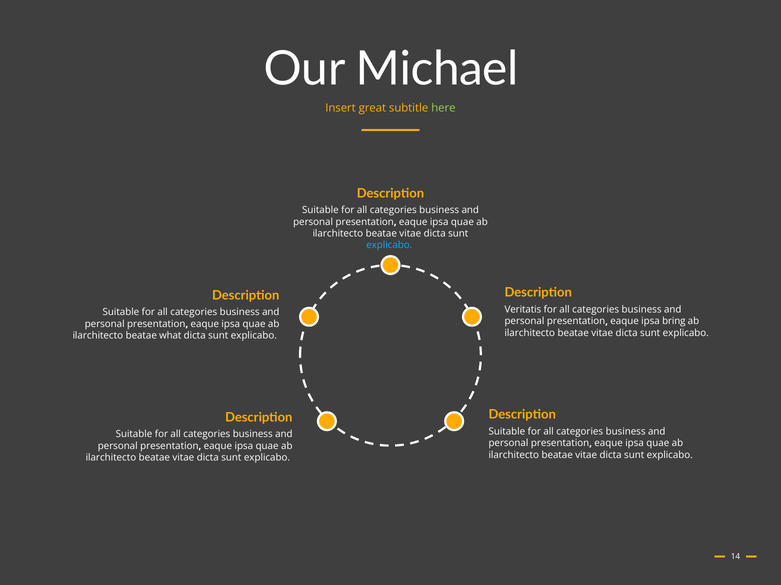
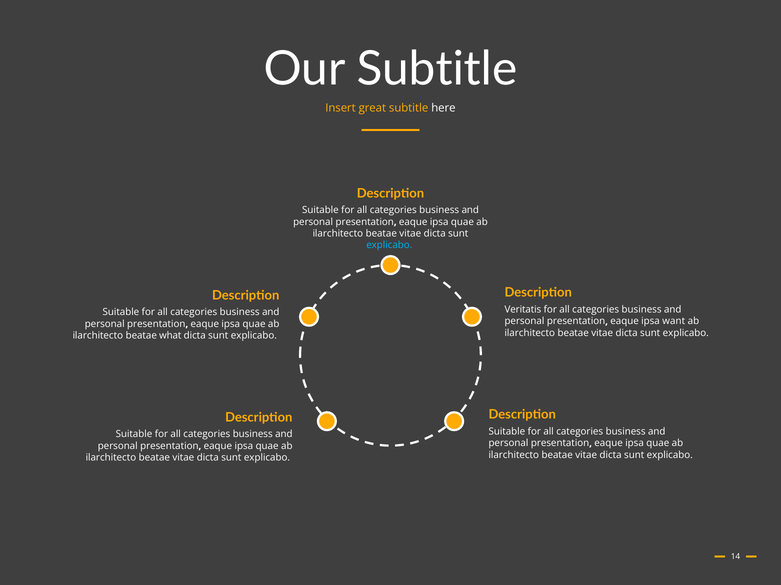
Our Michael: Michael -> Subtitle (437, 69)
here colour: light green -> white (443, 108)
bring: bring -> want (674, 322)
